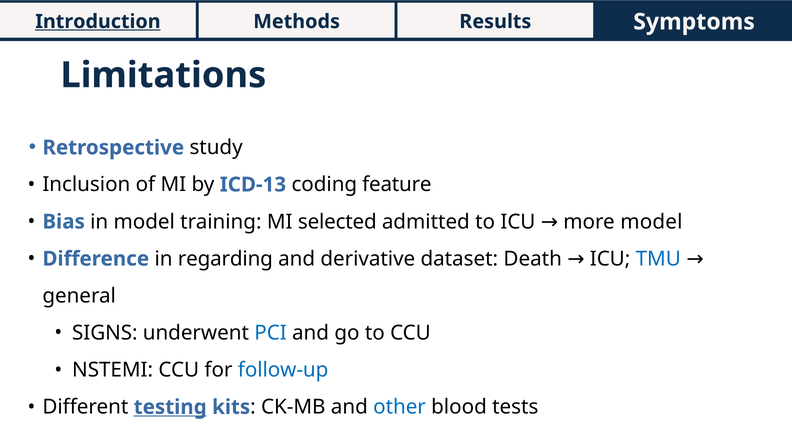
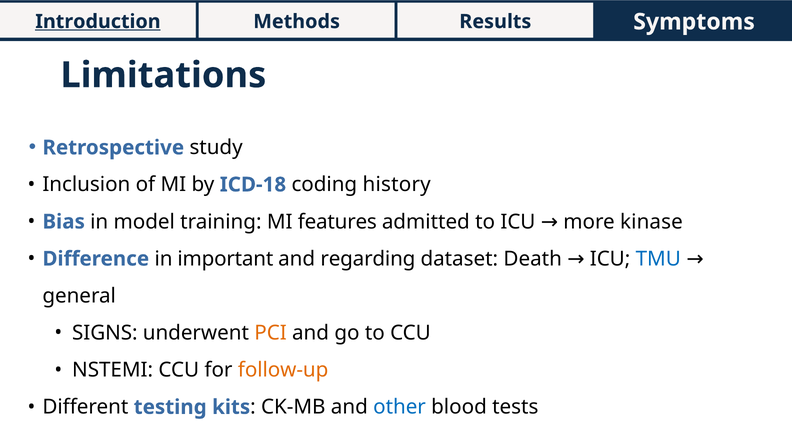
ICD-13: ICD-13 -> ICD-18 (253, 185)
feature: feature -> history (397, 185)
selected: selected -> features (337, 222)
more model: model -> kinase (651, 222)
regarding: regarding -> important (225, 259)
derivative: derivative -> regarding (368, 259)
PCI colour: blue -> orange (271, 333)
follow-up colour: blue -> orange (283, 370)
testing underline: present -> none (170, 408)
